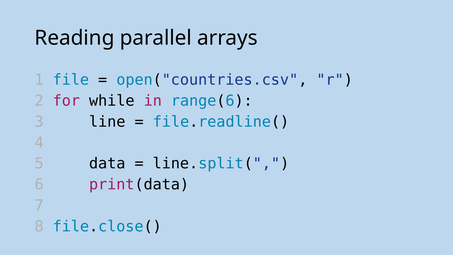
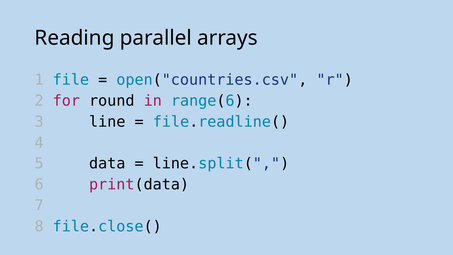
while: while -> round (112, 101)
